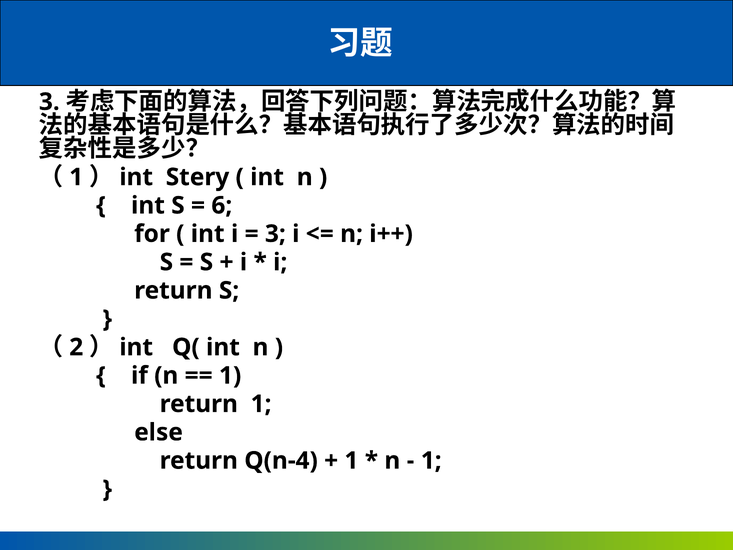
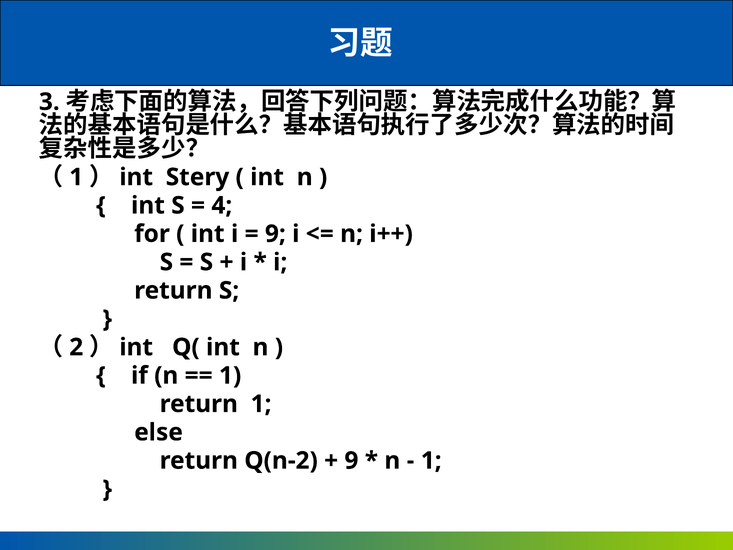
6: 6 -> 4 (222, 205)
3: 3 -> 9 (275, 234)
Q(n-4: Q(n-4 -> Q(n-2 (281, 460)
1: 1 -> 9 (351, 460)
